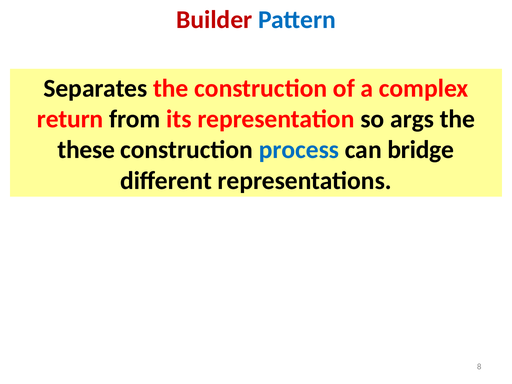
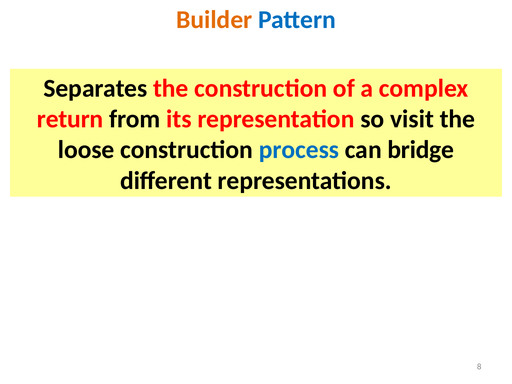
Builder colour: red -> orange (214, 20)
args: args -> visit (412, 119)
these: these -> loose (86, 150)
